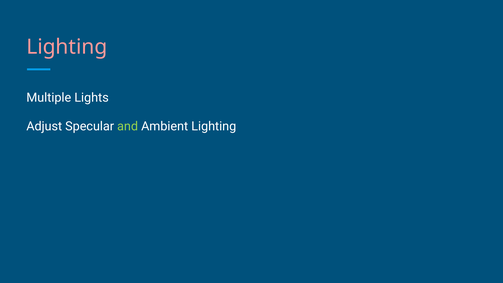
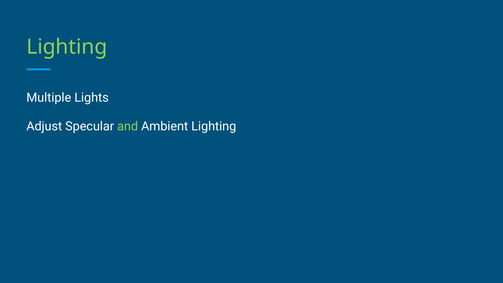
Lighting colour: pink -> light green (67, 47)
